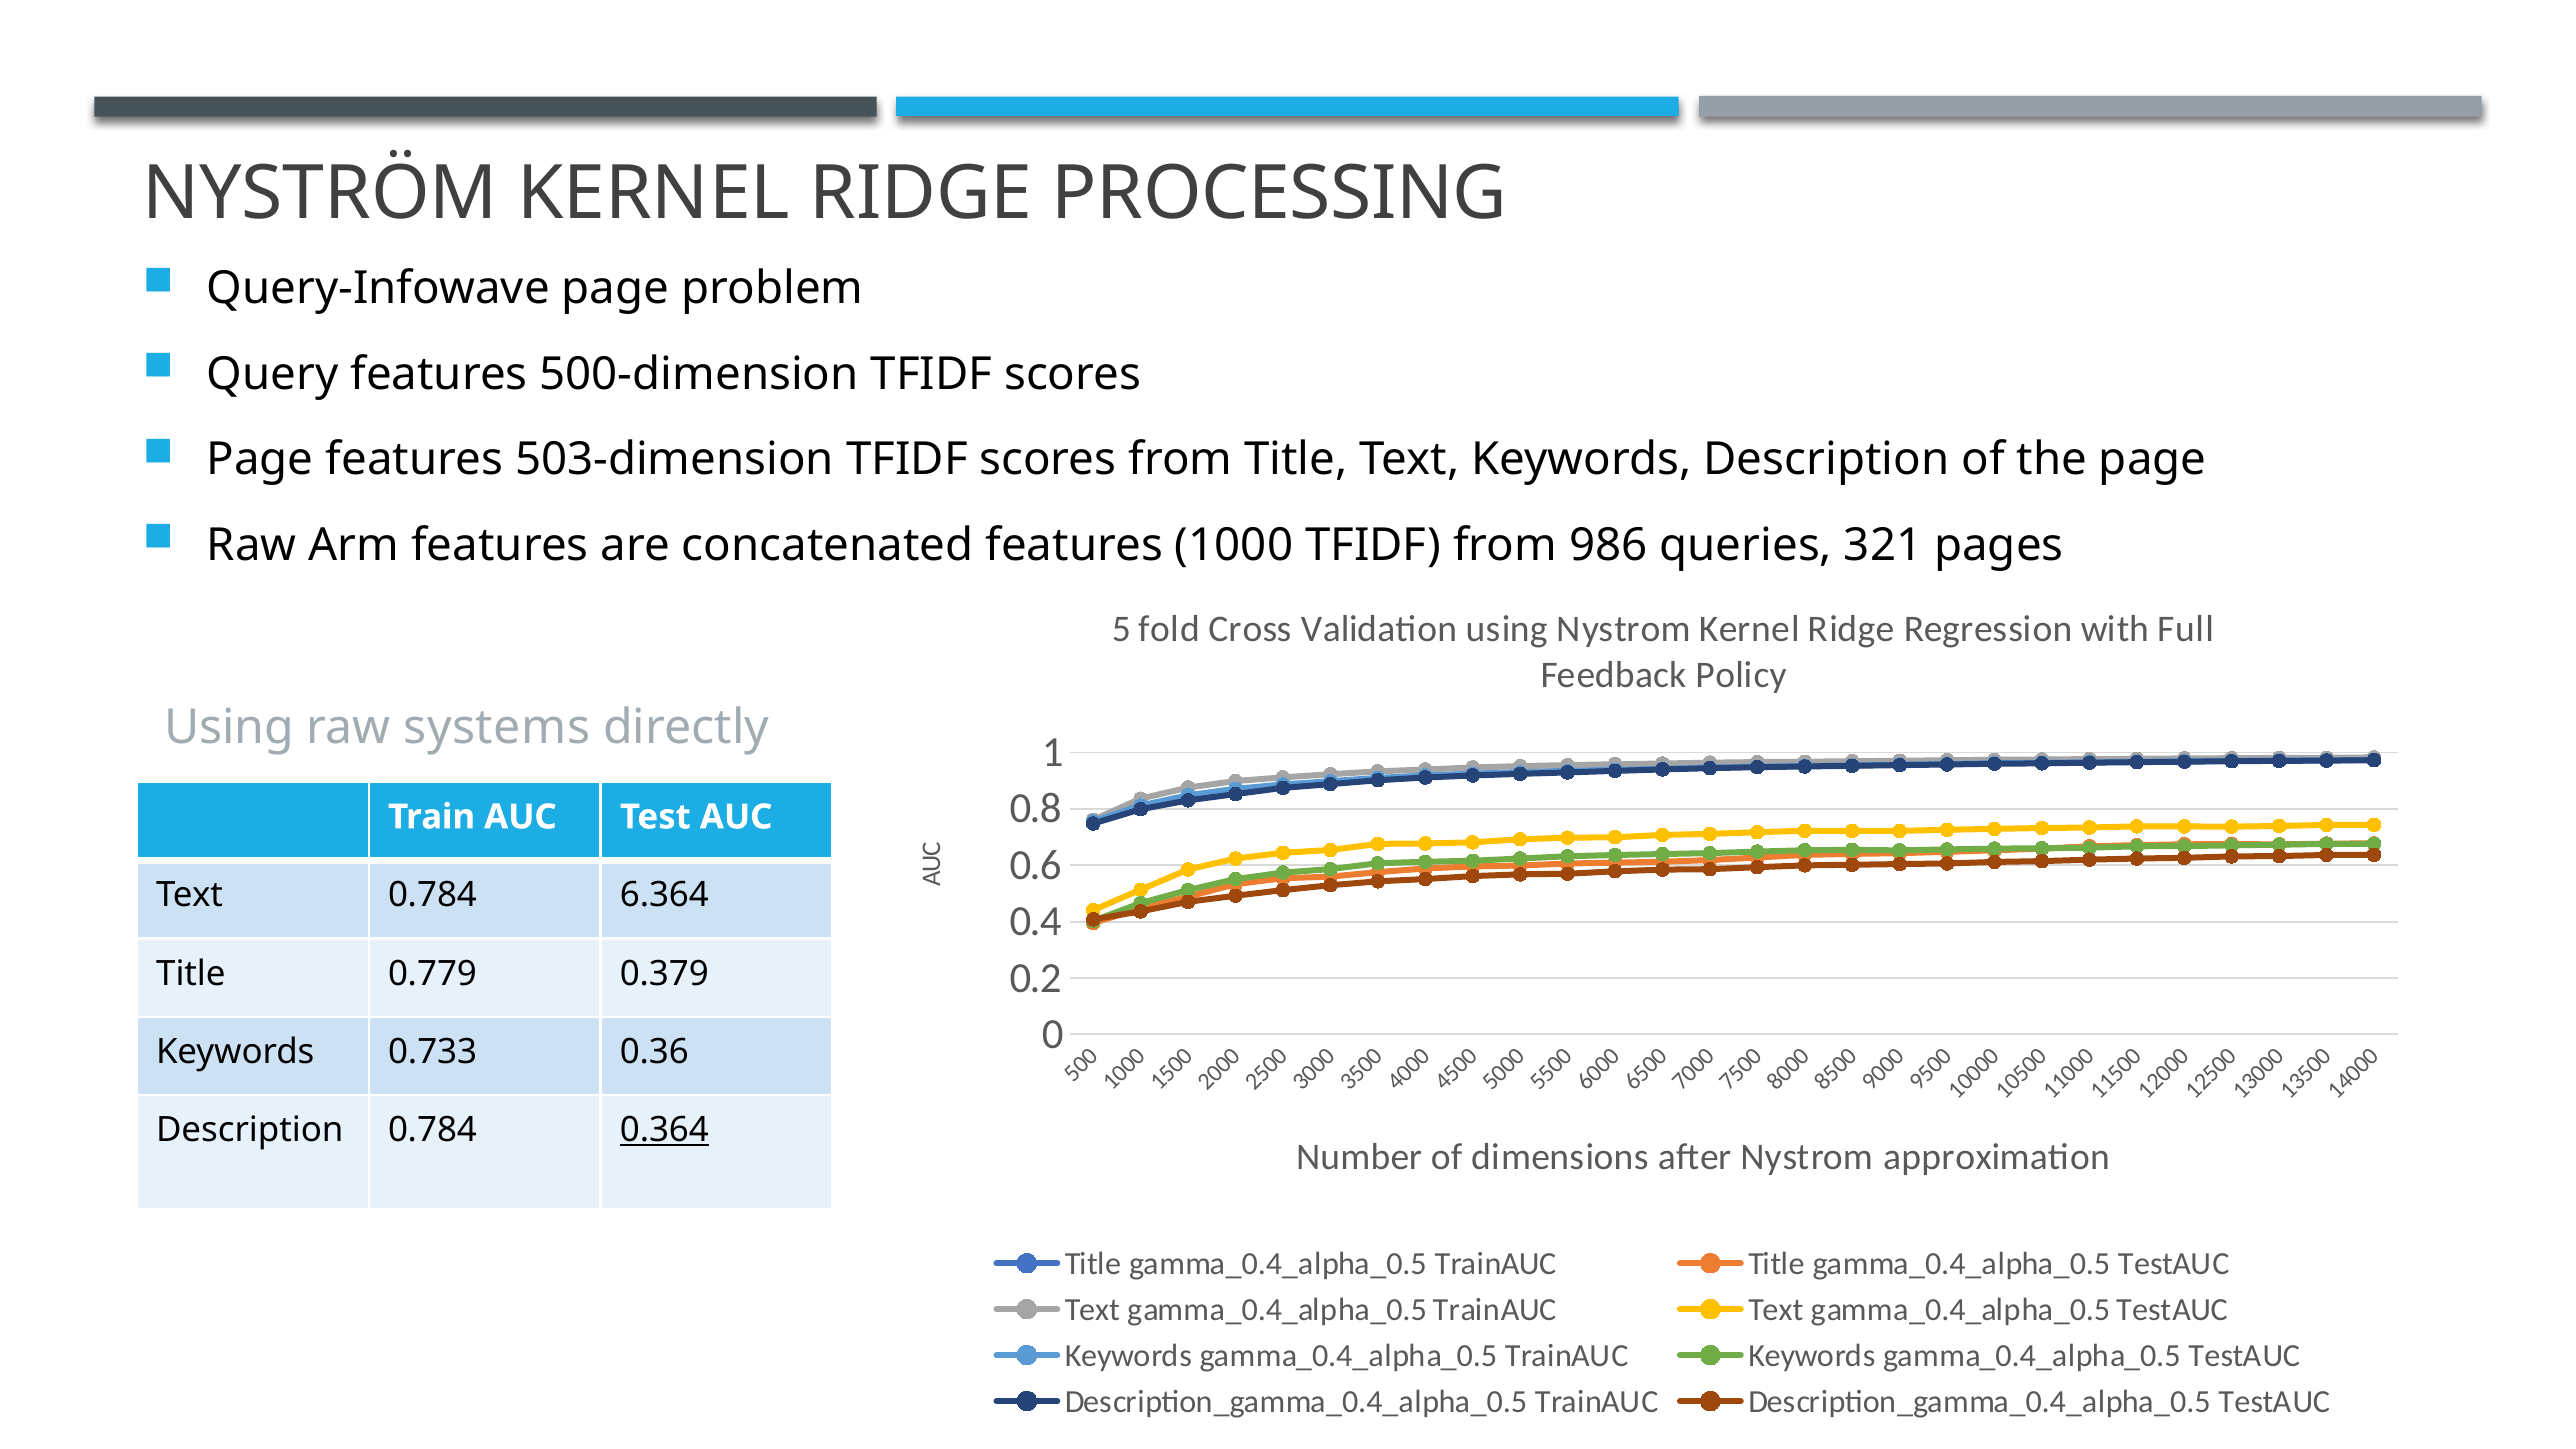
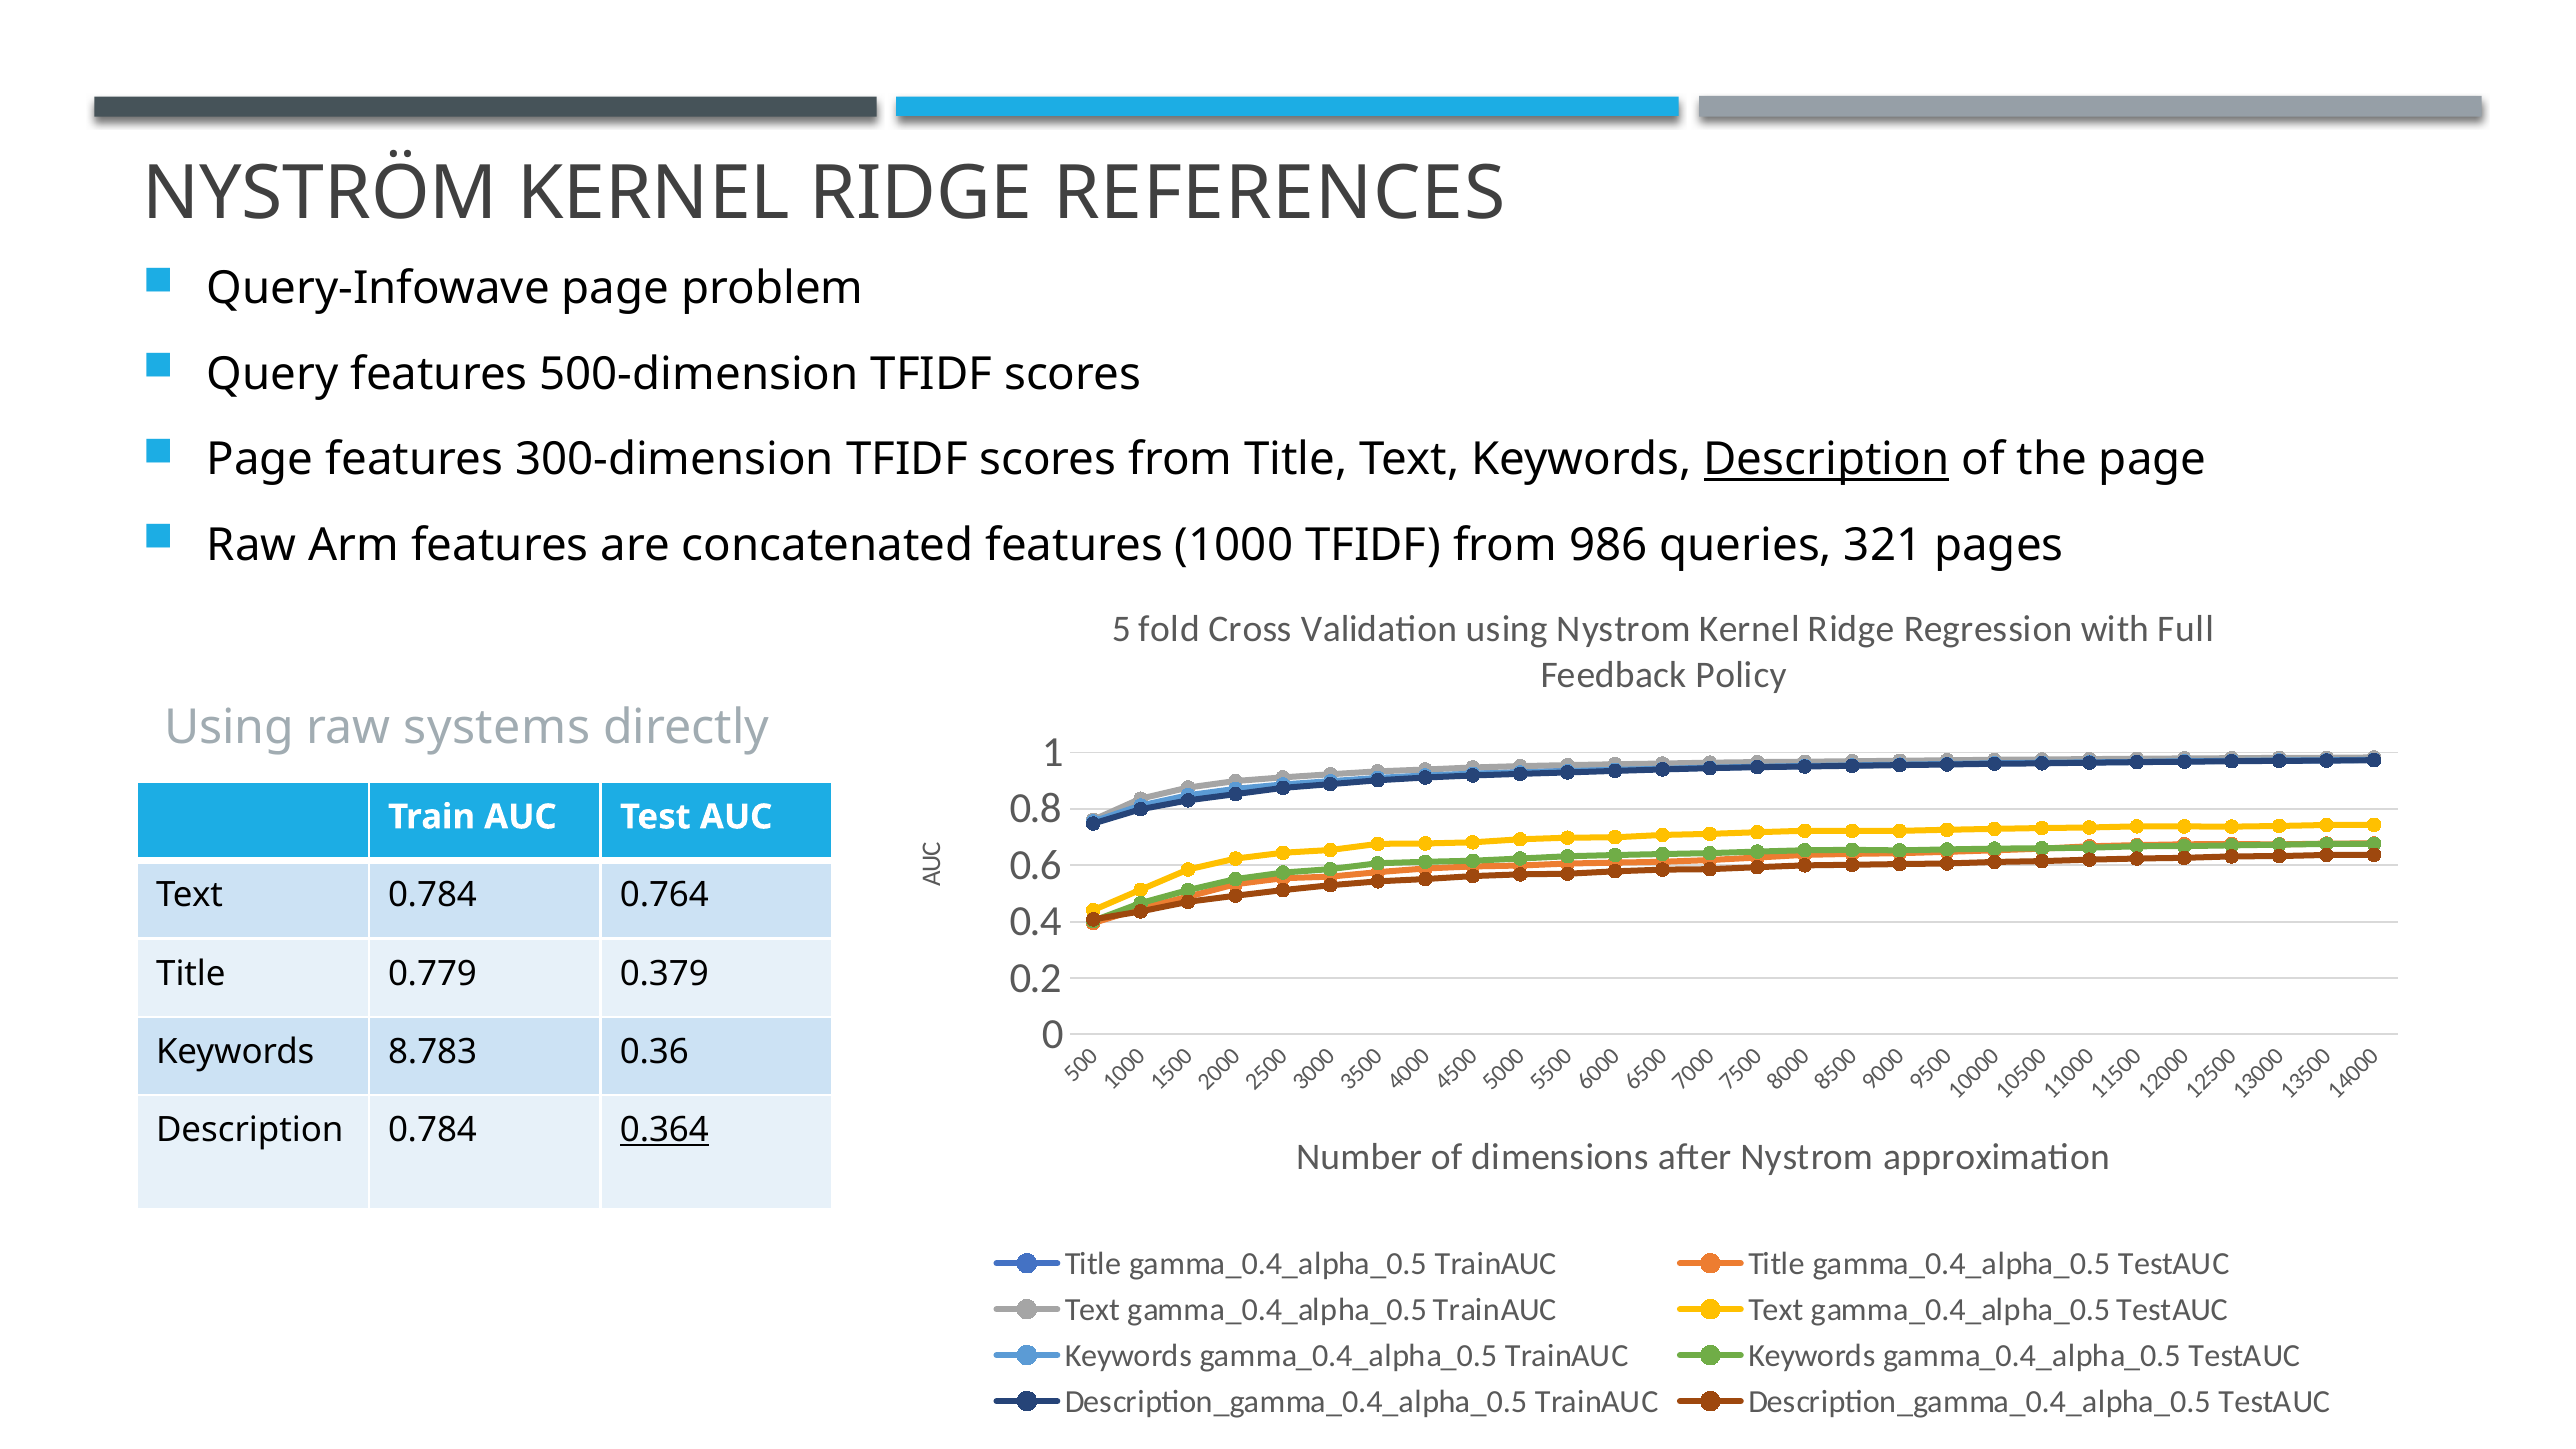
PROCESSING: PROCESSING -> REFERENCES (1279, 193)
503-dimension: 503-dimension -> 300-dimension (674, 460)
Description underline: none -> present (1827, 460)
6.364: 6.364 -> 0.764 (664, 895)
0.733: 0.733 -> 8.783 (433, 1052)
